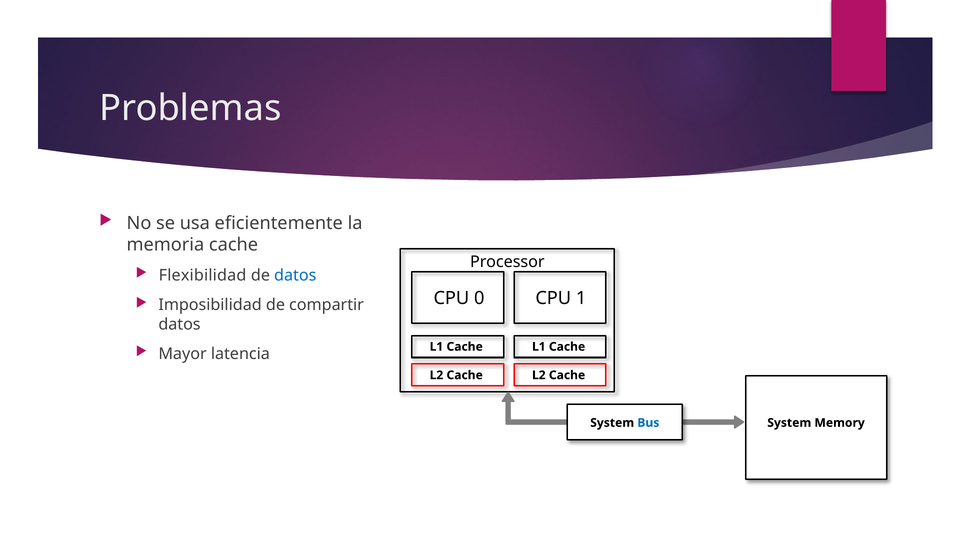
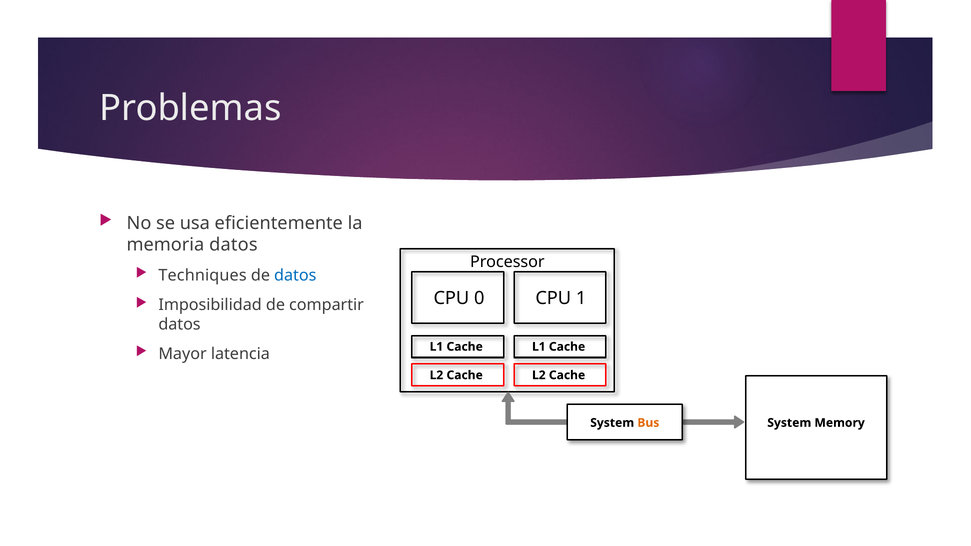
memoria cache: cache -> datos (233, 245)
Flexibilidad: Flexibilidad -> Techniques (203, 276)
Bus colour: blue -> orange (648, 423)
